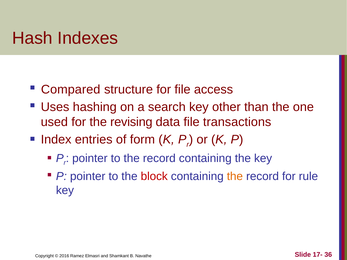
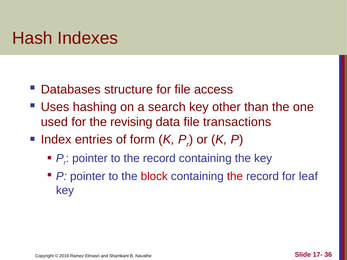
Compared: Compared -> Databases (71, 90)
the colour: orange -> red (235, 177)
rule: rule -> leaf (308, 177)
